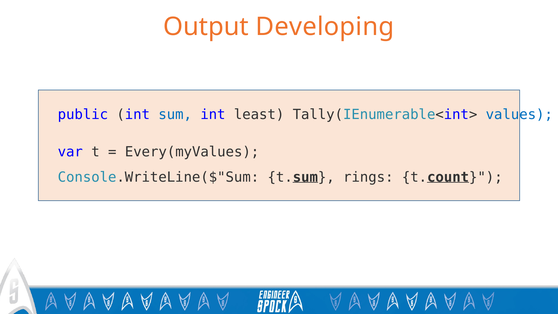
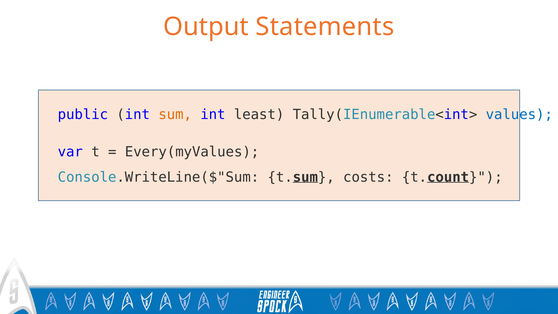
Developing: Developing -> Statements (325, 27)
sum colour: blue -> orange (175, 114)
rings: rings -> costs (368, 177)
